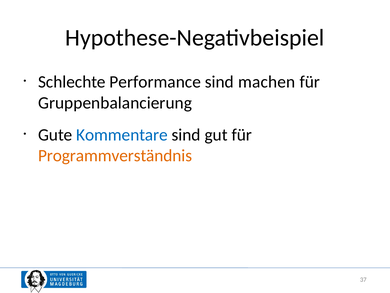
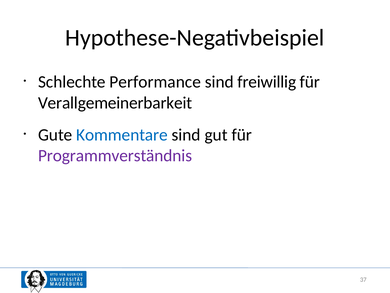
machen: machen -> freiwillig (267, 82)
Gruppenbalancierung: Gruppenbalancierung -> Verallgemeinerbarkeit (115, 103)
Programmverständnis colour: orange -> purple (115, 155)
